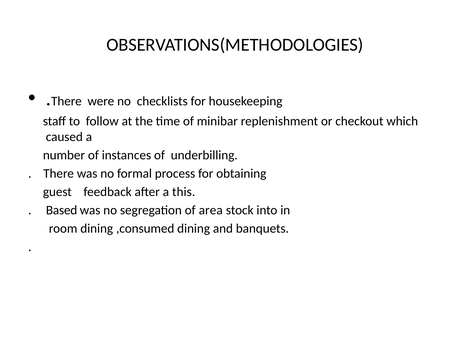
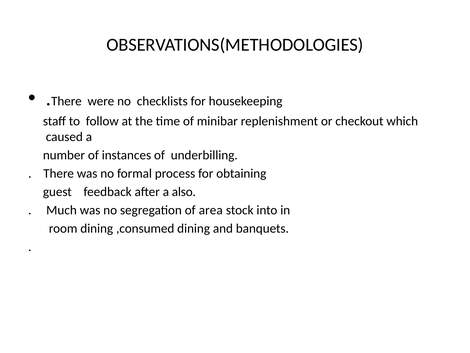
this: this -> also (184, 192)
Based: Based -> Much (61, 210)
